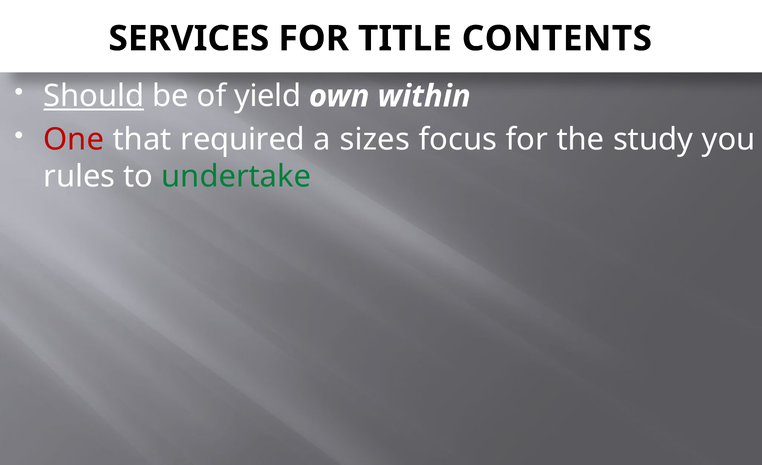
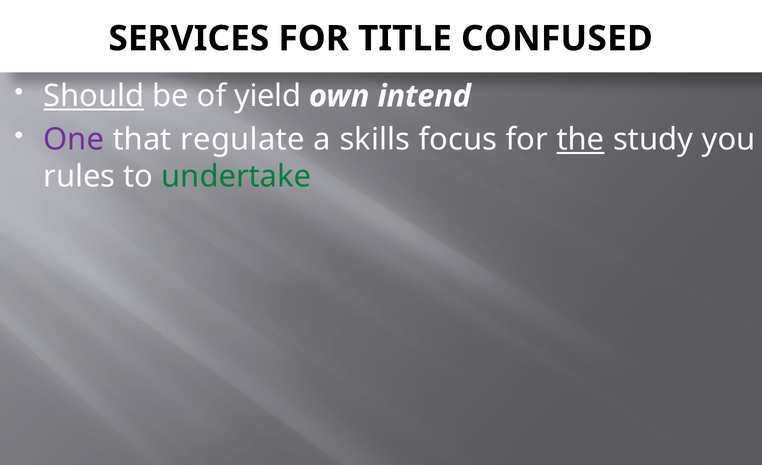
CONTENTS: CONTENTS -> CONFUSED (557, 39)
within: within -> intend (424, 96)
One colour: red -> purple (74, 139)
required: required -> regulate (242, 139)
sizes: sizes -> skills (375, 139)
the underline: none -> present (581, 139)
